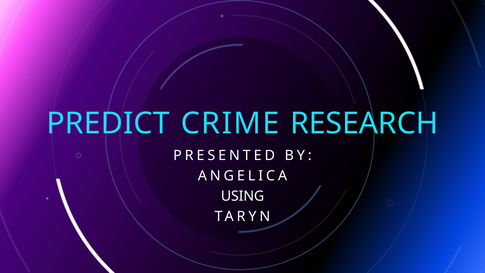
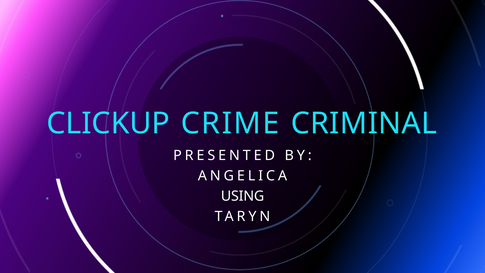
PREDICT: PREDICT -> CLICKUP (108, 123)
RESEARCH: RESEARCH -> CRIMINAL (364, 123)
